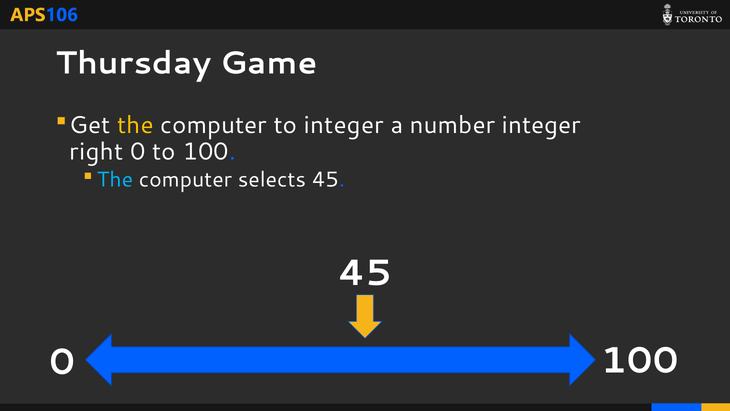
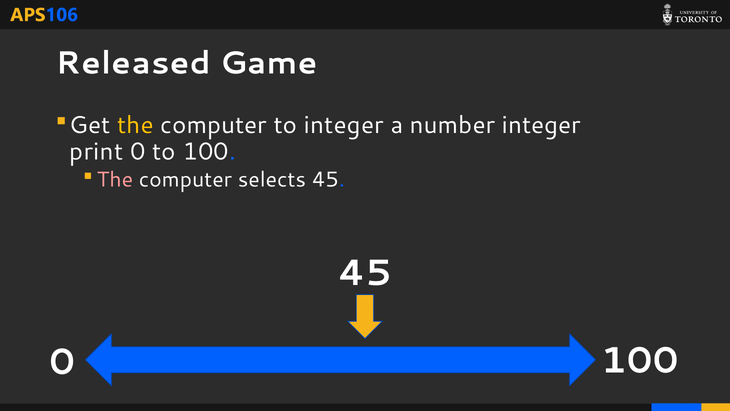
Thursday: Thursday -> Released (133, 63)
right: right -> print (96, 151)
The colour: light blue -> pink (115, 180)
